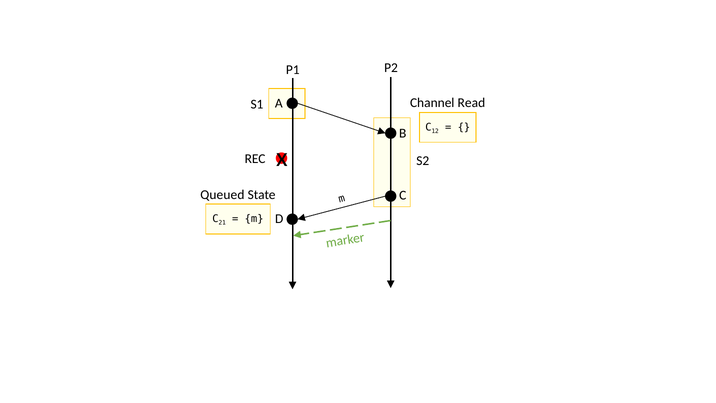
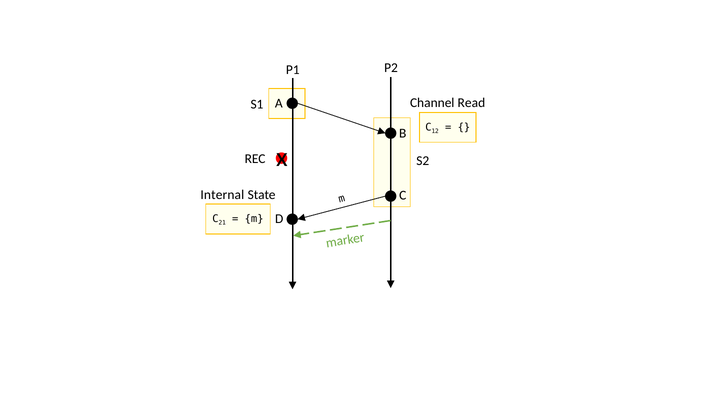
Queued: Queued -> Internal (222, 194)
